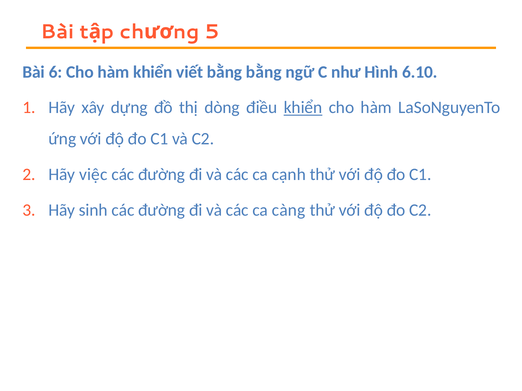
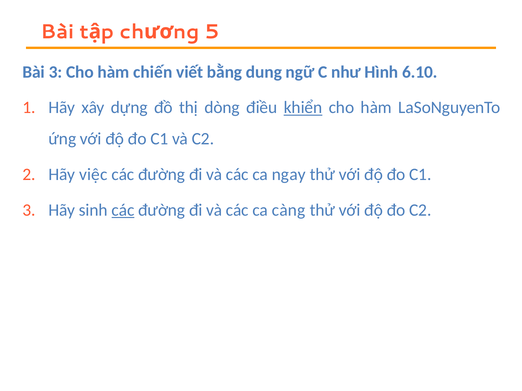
Bài 6: 6 -> 3 (56, 72)
hàm khiển: khiển -> chiến (153, 72)
bằng bằng: bằng -> dung (264, 72)
cạnh: cạnh -> ngay (289, 175)
các underline: none -> present (123, 210)
